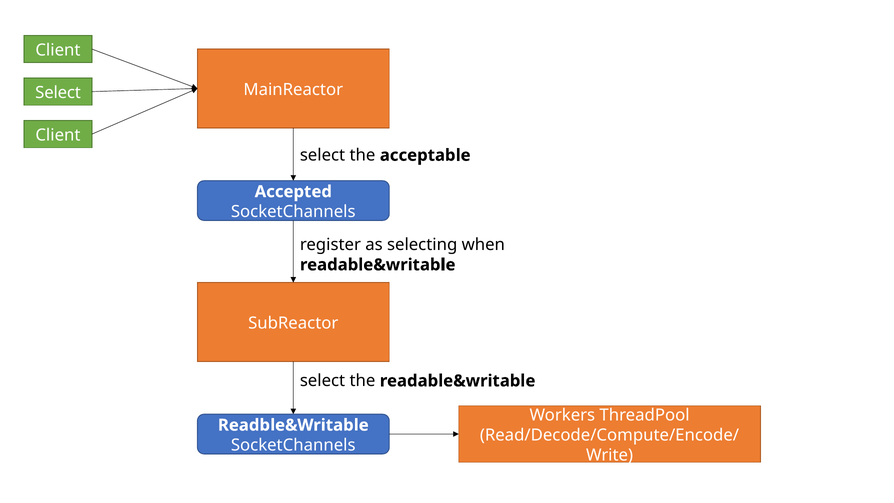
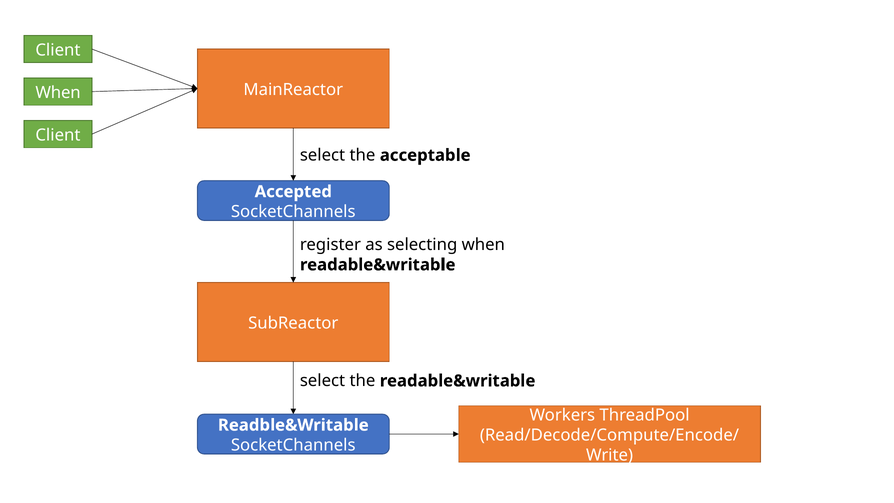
Select: Select -> When (58, 93)
